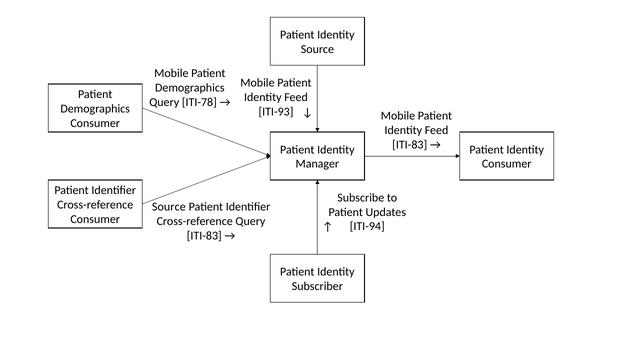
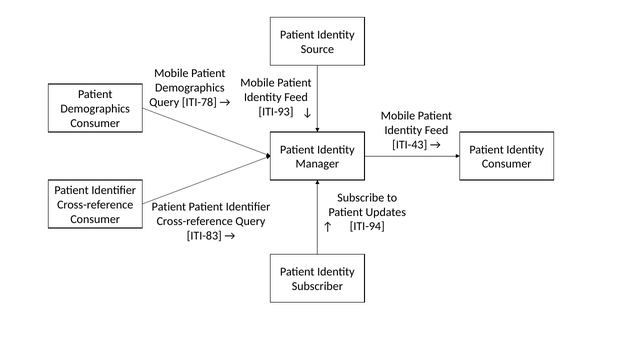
ITI-83: ITI-83 -> ITI-43 (410, 144)
Source: Source -> Patient (169, 207)
